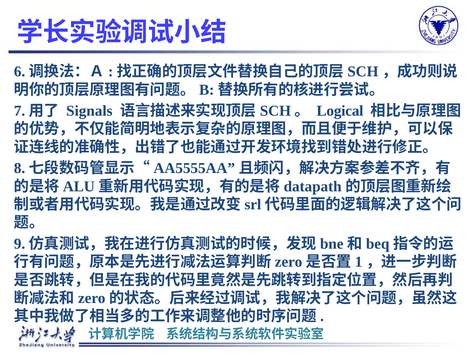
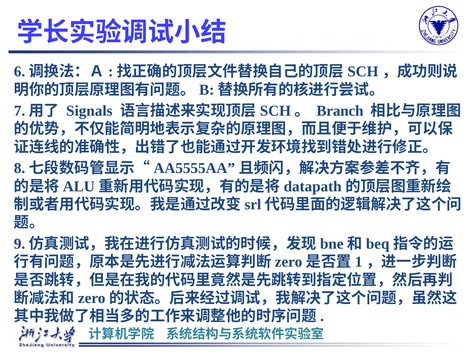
Logical: Logical -> Branch (340, 111)
